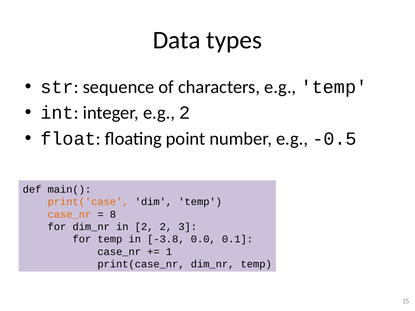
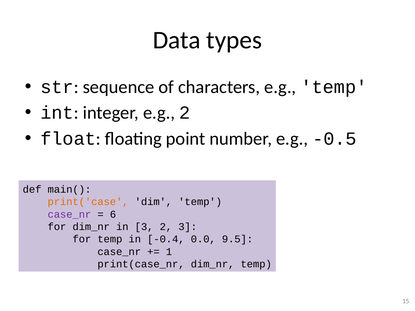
case_nr colour: orange -> purple (69, 214)
8: 8 -> 6 (113, 214)
in 2: 2 -> 3 (144, 227)
-3.8: -3.8 -> -0.4 (166, 239)
0.1: 0.1 -> 9.5 (237, 239)
